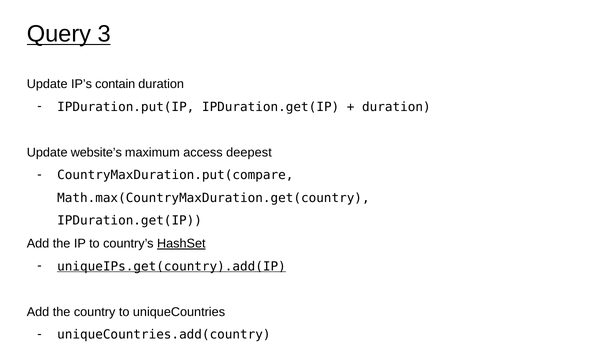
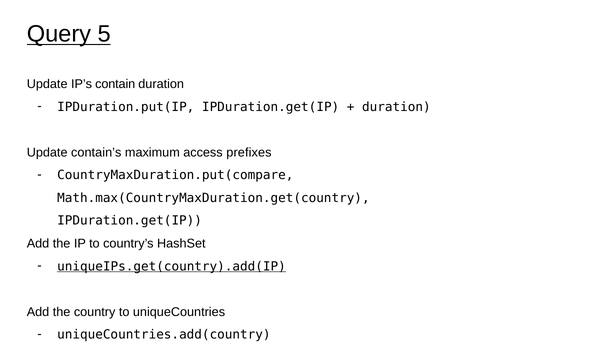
3: 3 -> 5 (104, 34)
website’s: website’s -> contain’s (96, 152)
deepest: deepest -> prefixes (249, 152)
HashSet underline: present -> none (181, 244)
